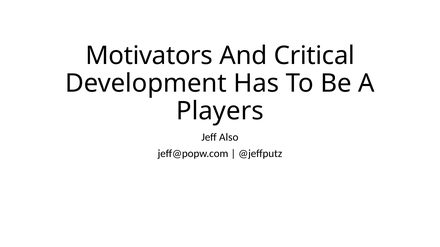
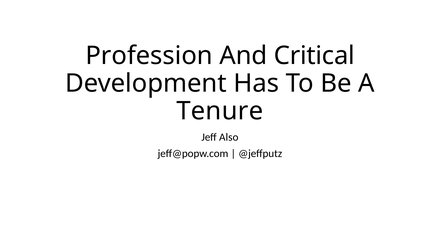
Motivators: Motivators -> Profession (149, 56)
Players: Players -> Tenure (220, 111)
